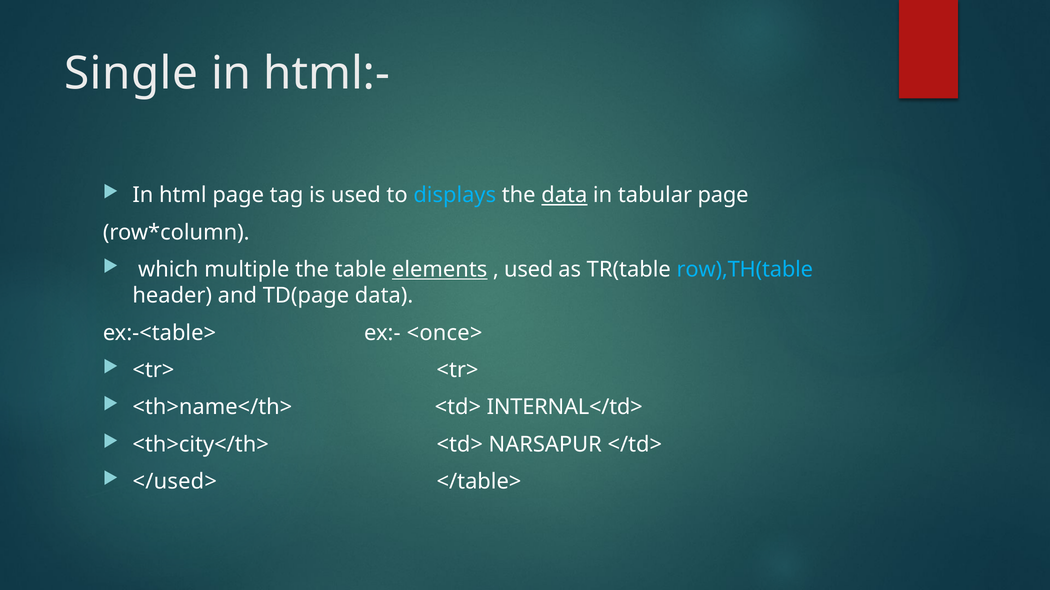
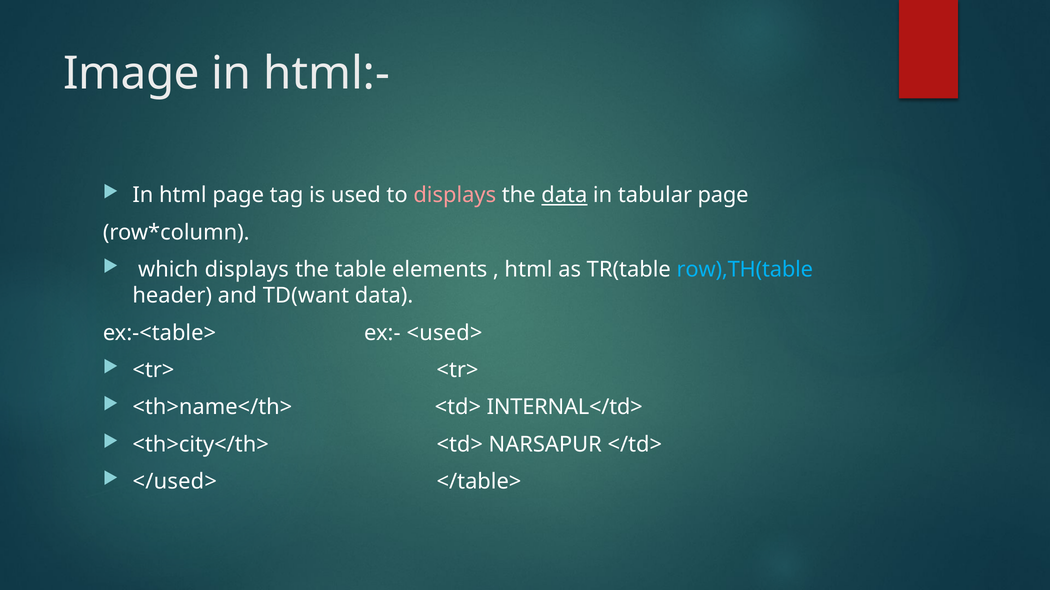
Single: Single -> Image (132, 74)
displays colour: light blue -> pink (455, 195)
which multiple: multiple -> displays (247, 270)
elements underline: present -> none (440, 270)
used: used -> html (528, 270)
TD(page: TD(page -> TD(want (306, 296)
<once>: <once> -> <used> (445, 333)
